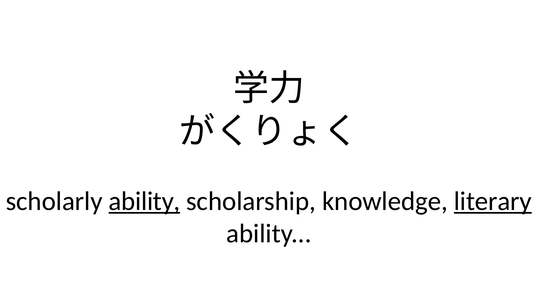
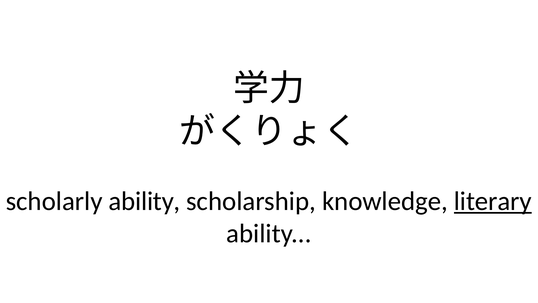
ability underline: present -> none (144, 201)
